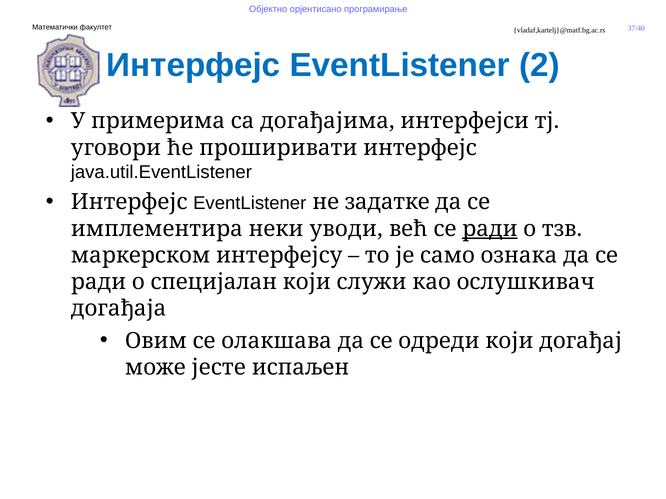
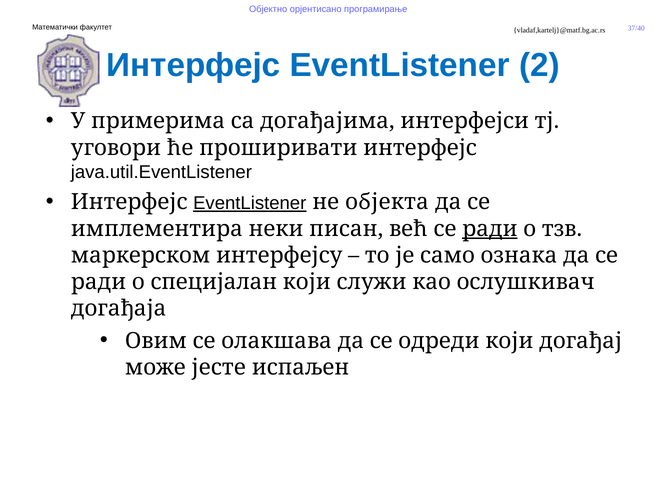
EventListener underline: none -> present (250, 204)
задатке: задатке -> објекта (387, 202)
уводи: уводи -> писан (346, 229)
